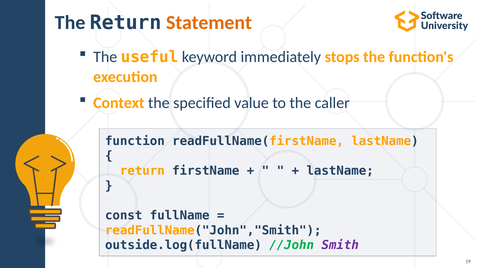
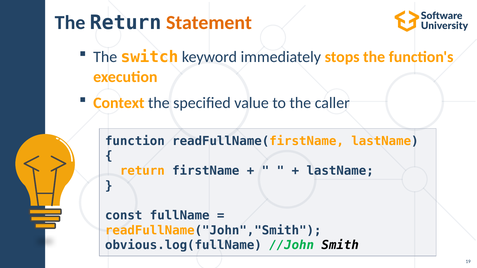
useful: useful -> switch (150, 57)
outside.log(fullName: outside.log(fullName -> obvious.log(fullName (183, 245)
Smith colour: purple -> black (340, 245)
